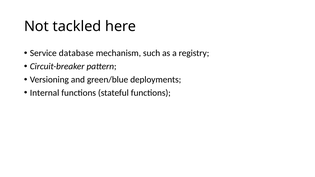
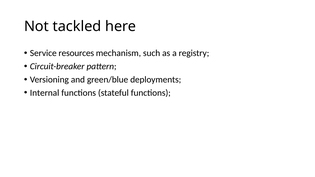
database: database -> resources (76, 53)
